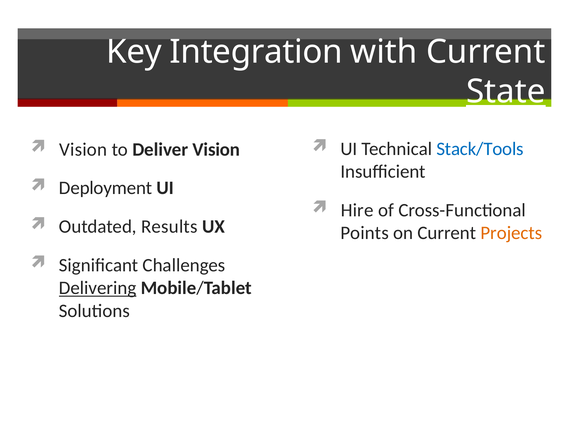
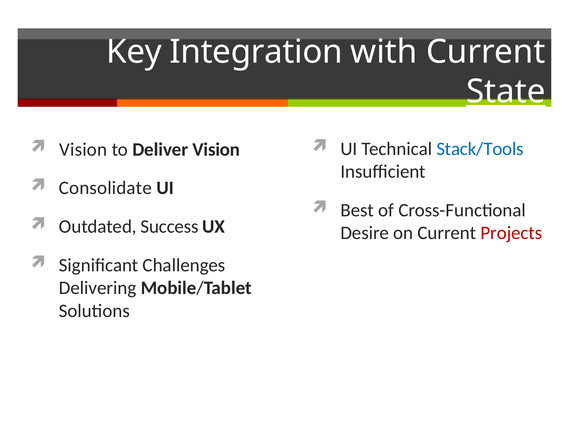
Deployment: Deployment -> Consolidate (105, 188)
Hire: Hire -> Best (357, 210)
Results: Results -> Success (170, 227)
Points: Points -> Desire (365, 233)
Projects colour: orange -> red (511, 233)
Delivering underline: present -> none (98, 288)
